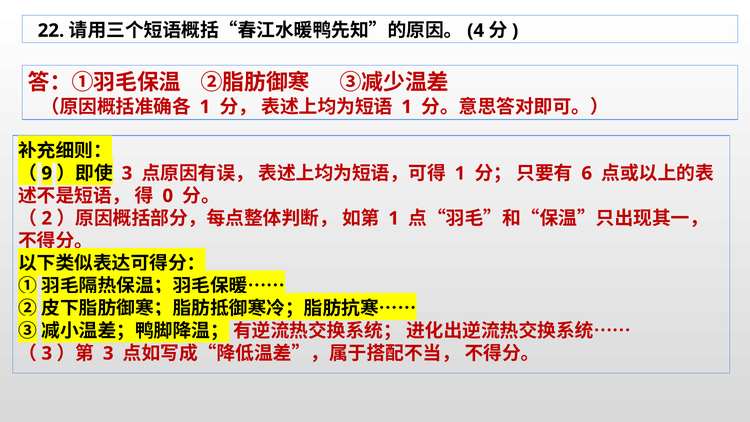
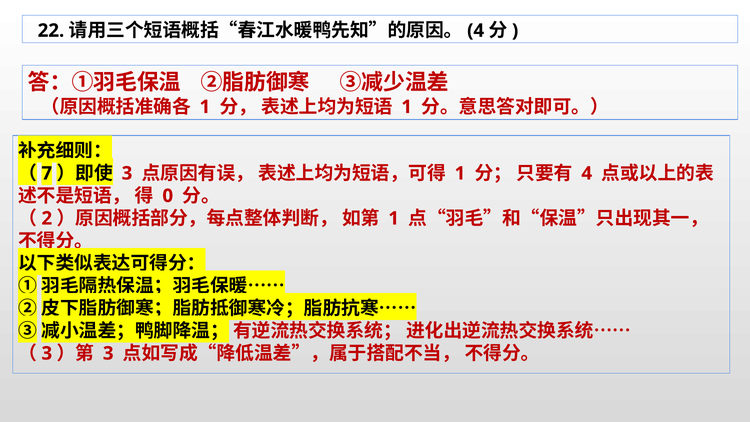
9: 9 -> 7 (47, 173)
6: 6 -> 4 (587, 173)
